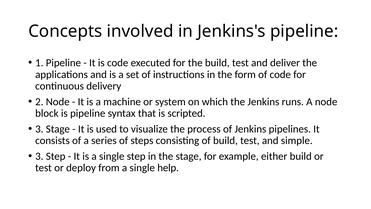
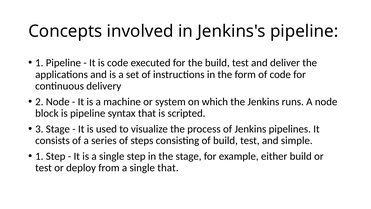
3: 3 -> 1 (39, 156)
single help: help -> that (168, 168)
